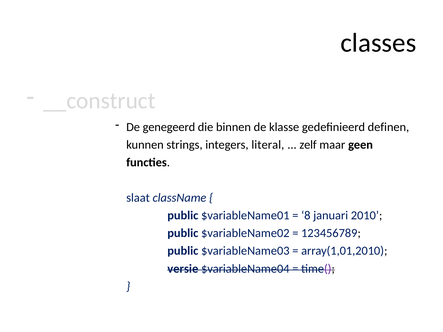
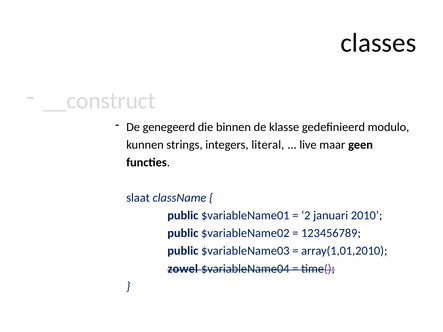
definen: definen -> modulo (388, 127)
zelf: zelf -> live (308, 145)
8: 8 -> 2 (306, 216)
versie: versie -> zowel (183, 269)
